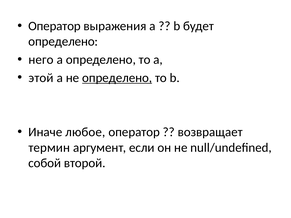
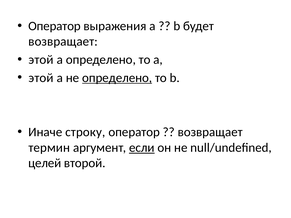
определено: определено -> возвращает (63, 42)
него: него -> этой (41, 60)
любое: любое -> строку (85, 132)
если underline: none -> present (142, 148)
собой: собой -> целей (45, 163)
